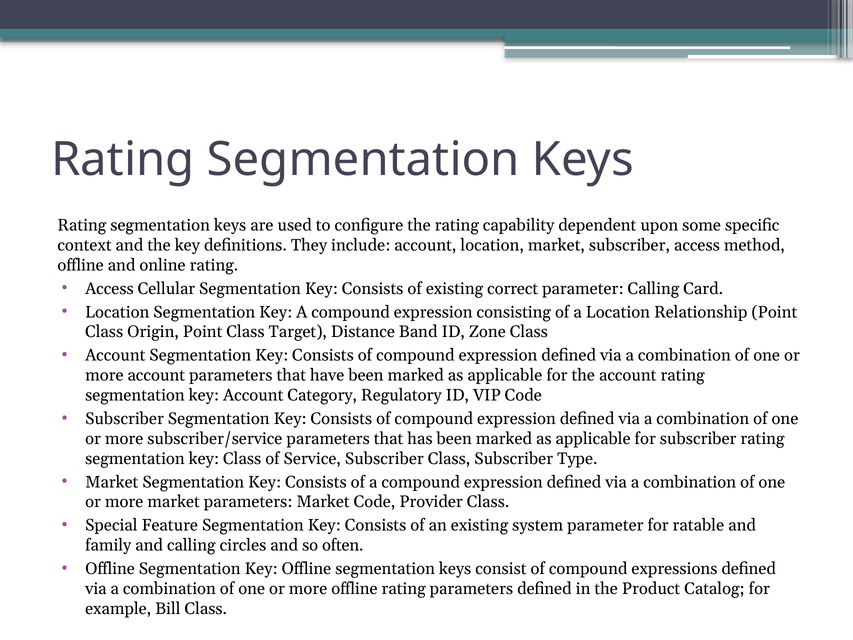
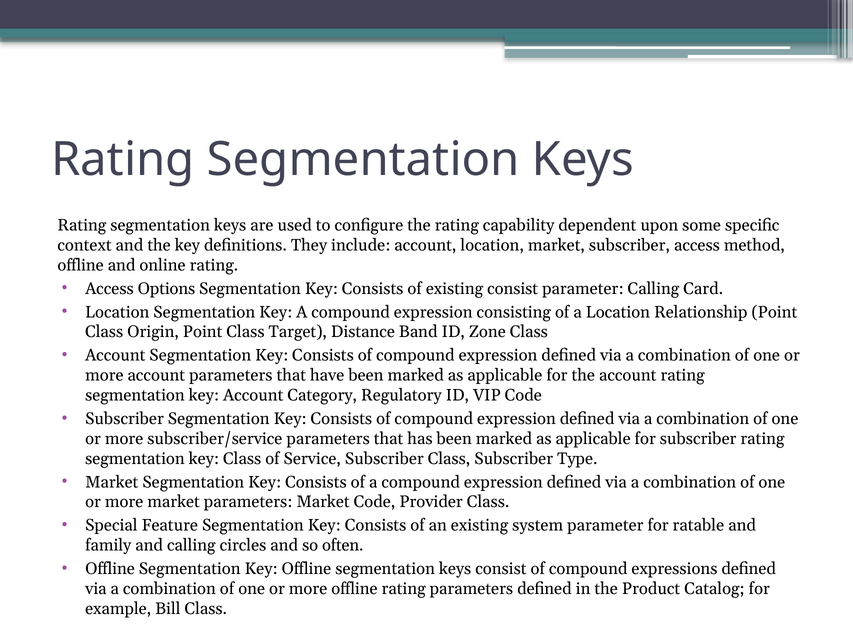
Cellular: Cellular -> Options (166, 288)
existing correct: correct -> consist (513, 288)
